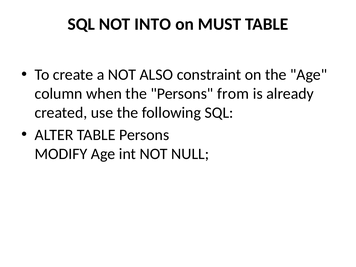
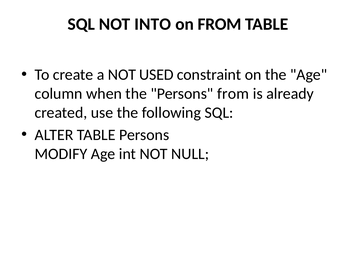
on MUST: MUST -> FROM (220, 24)
ALSO: ALSO -> USED (156, 75)
